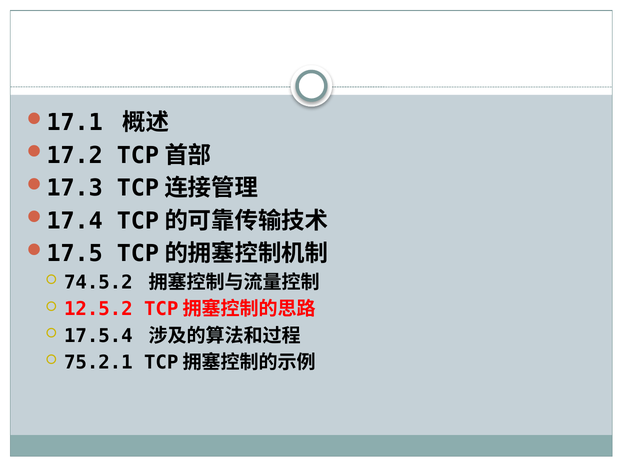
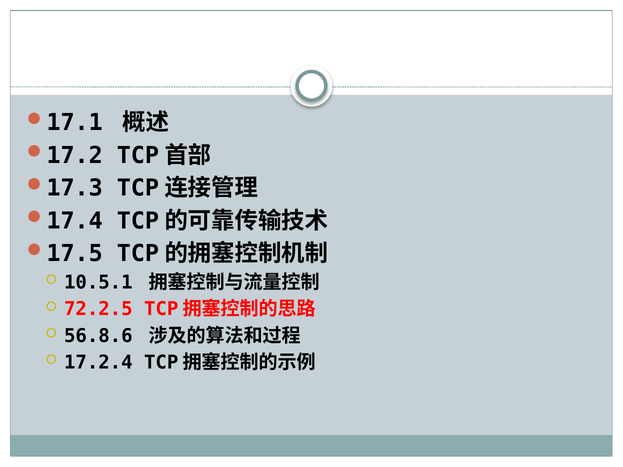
74.5.2: 74.5.2 -> 10.5.1 (98, 283)
12.5.2: 12.5.2 -> 72.2.5 (98, 309)
17.5.4: 17.5.4 -> 56.8.6 (98, 336)
75.2.1: 75.2.1 -> 17.2.4 (98, 363)
